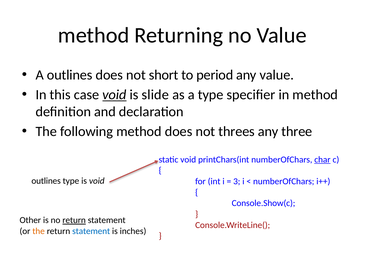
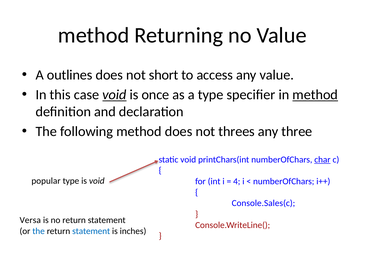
period: period -> access (215, 75)
slide: slide -> once (155, 95)
method underline: none -> present (315, 95)
outlines: outlines -> popular (46, 181)
3: 3 -> 4 (237, 182)
Console.Show(c: Console.Show(c -> Console.Sales(c (263, 204)
Other: Other -> Versa (30, 221)
return underline: present -> none (74, 221)
the colour: orange -> blue (39, 232)
